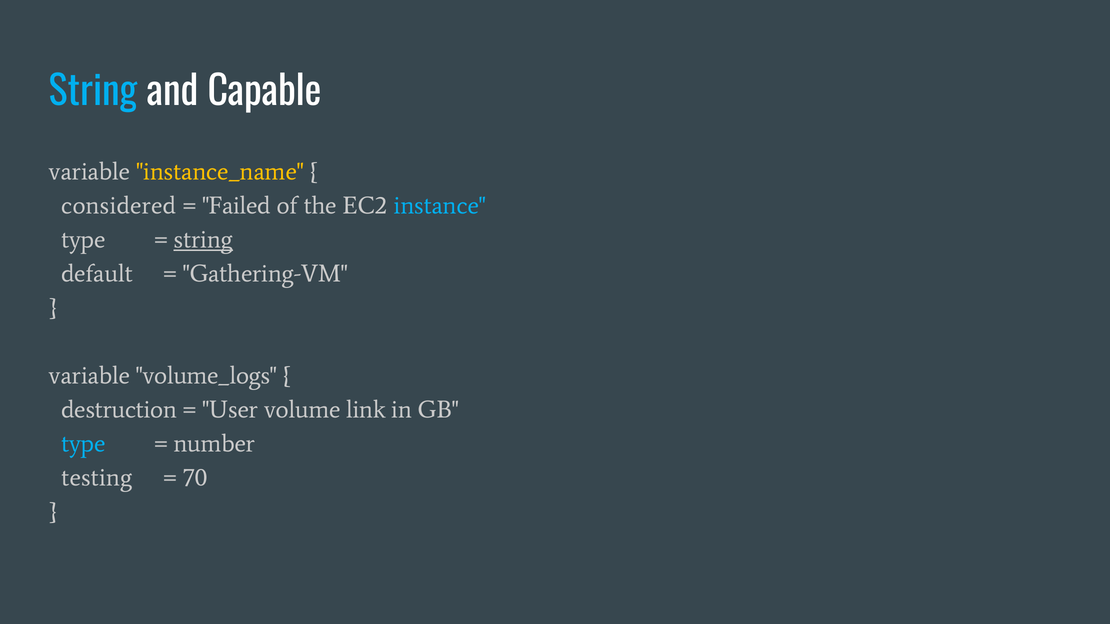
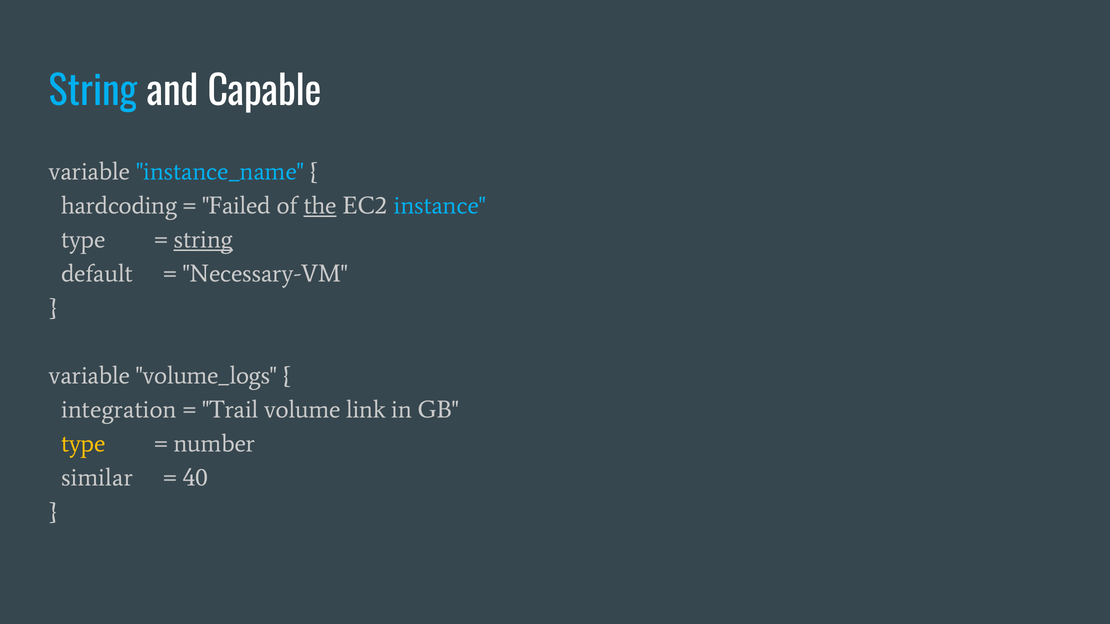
instance_name colour: yellow -> light blue (220, 172)
considered: considered -> hardcoding (119, 206)
the underline: none -> present (320, 206)
Gathering-VM: Gathering-VM -> Necessary-VM (265, 274)
destruction: destruction -> integration (119, 410)
User: User -> Trail (230, 410)
type colour: light blue -> yellow (83, 444)
testing: testing -> similar (97, 478)
70: 70 -> 40 (195, 478)
